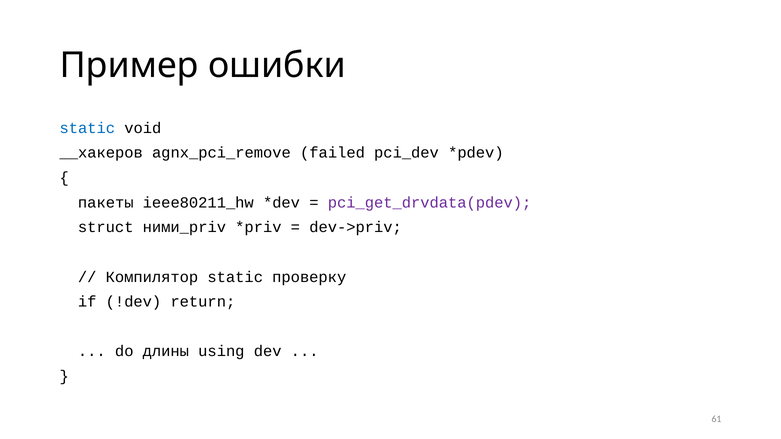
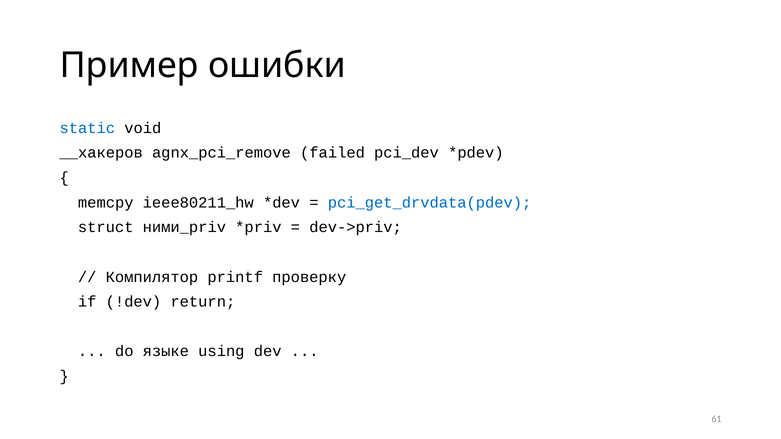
пакеты: пакеты -> memcpy (106, 203)
pci_get_drvdata(pdev colour: purple -> blue (430, 203)
Компилятор static: static -> printf (235, 277)
длины: длины -> языке (166, 352)
